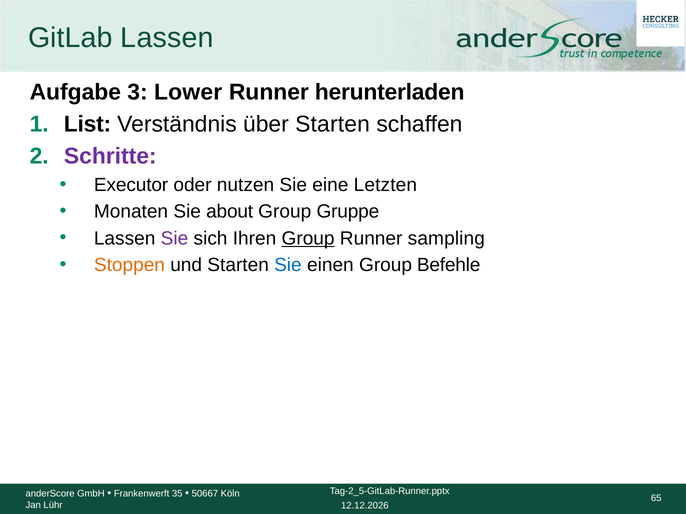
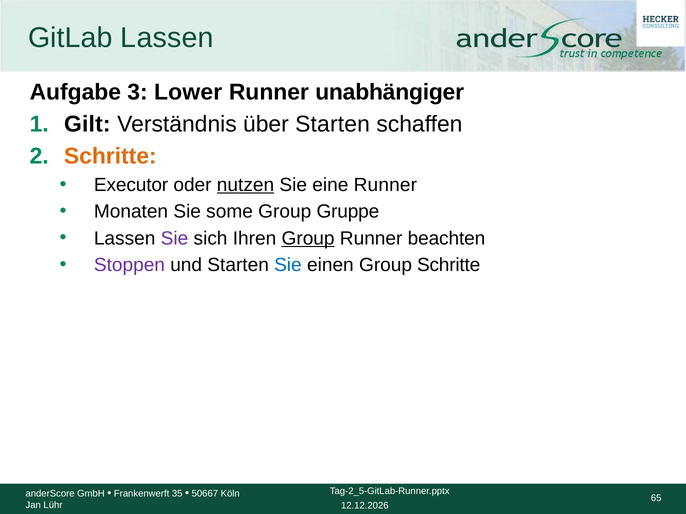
herunterladen: herunterladen -> unabhängiger (390, 92)
List: List -> Gilt (87, 124)
Schritte colour: purple -> orange (110, 156)
nutzen underline: none -> present (246, 185)
eine Letzten: Letzten -> Runner (385, 185)
about: about -> some (230, 212)
sampling: sampling -> beachten (446, 238)
Stoppen colour: orange -> purple (129, 265)
Group Befehle: Befehle -> Schritte (449, 265)
